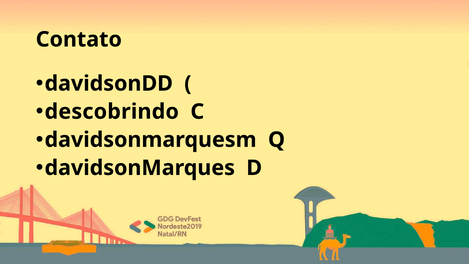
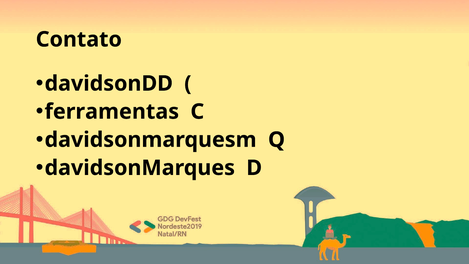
descobrindo: descobrindo -> ferramentas (112, 112)
